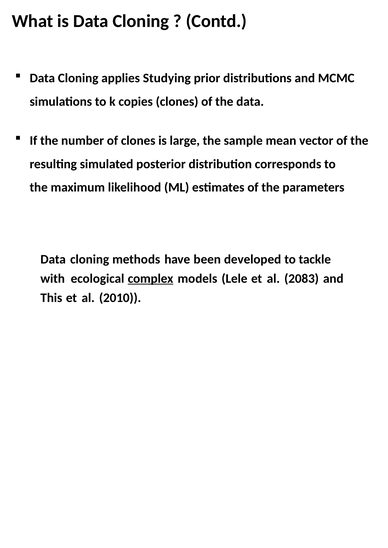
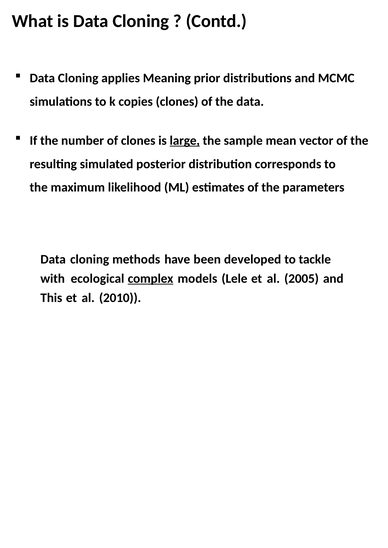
Studying: Studying -> Meaning (167, 78)
large underline: none -> present (185, 141)
2083: 2083 -> 2005 (302, 279)
